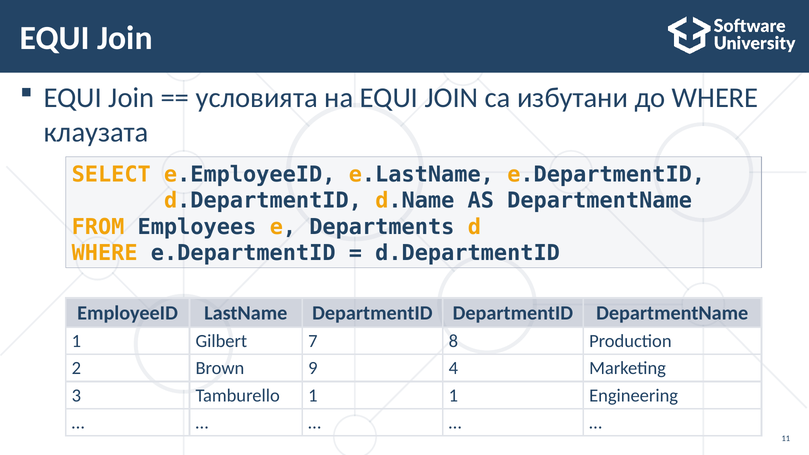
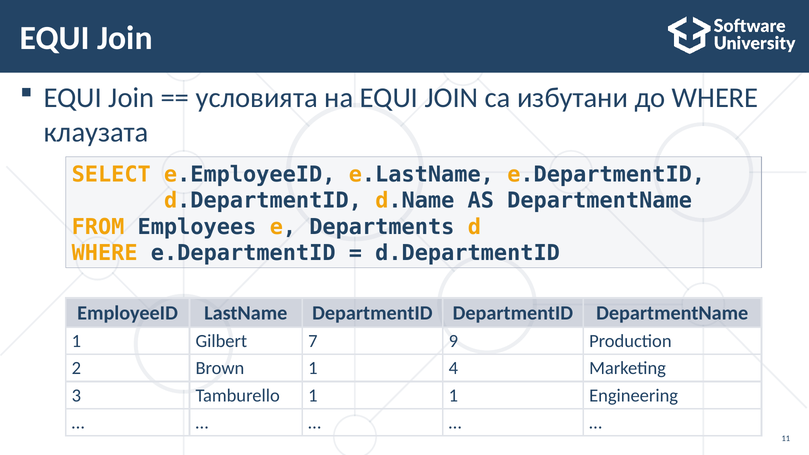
8: 8 -> 9 (453, 341)
Brown 9: 9 -> 1 (313, 368)
